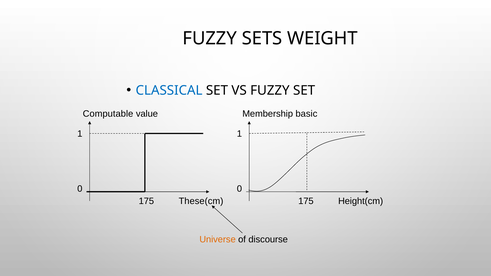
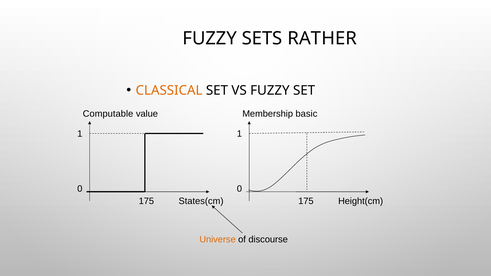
WEIGHT: WEIGHT -> RATHER (322, 38)
CLASSICAL colour: blue -> orange (169, 91)
These(cm: These(cm -> States(cm (201, 201)
